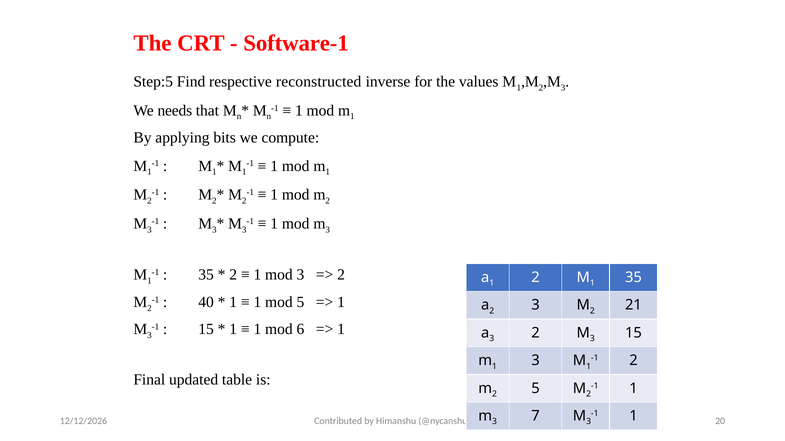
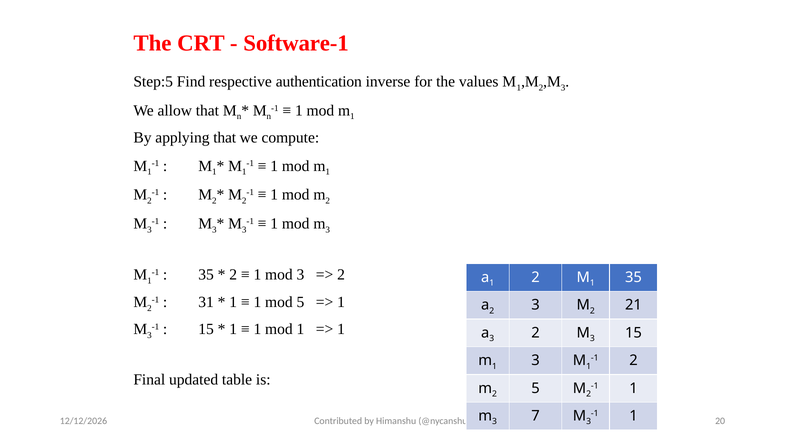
reconstructed: reconstructed -> authentication (319, 82)
needs: needs -> allow (175, 111)
applying bits: bits -> that (225, 138)
40: 40 -> 31 (206, 302)
mod 6: 6 -> 1 (300, 330)
